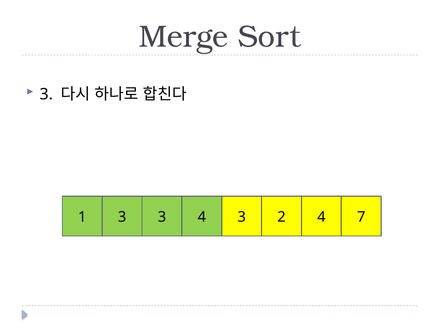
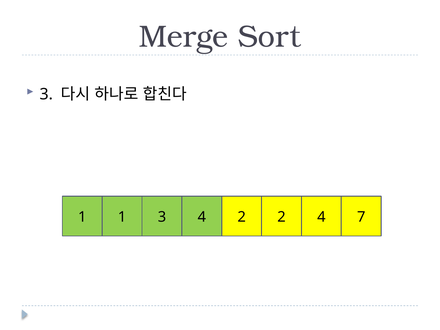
1 3: 3 -> 1 (122, 217)
4 3: 3 -> 2 (242, 217)
